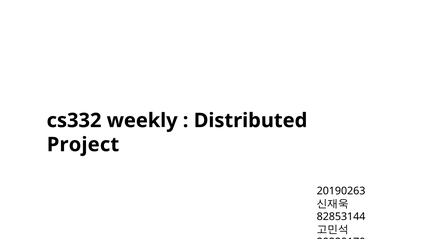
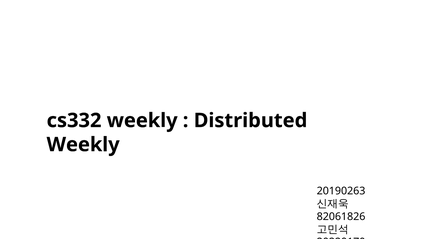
Project: Project -> Weekly (83, 145)
82853144: 82853144 -> 82061826 (341, 217)
